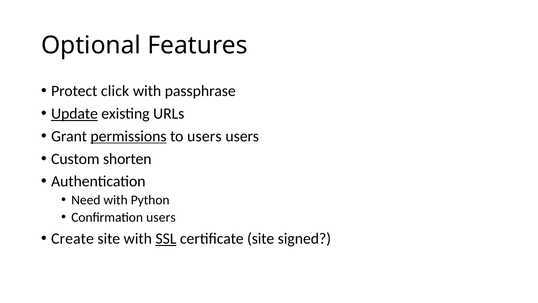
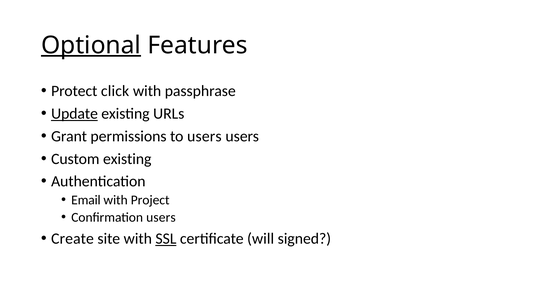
Optional underline: none -> present (91, 45)
permissions underline: present -> none (129, 136)
Custom shorten: shorten -> existing (127, 159)
Need: Need -> Email (86, 200)
Python: Python -> Project (150, 200)
certificate site: site -> will (261, 238)
